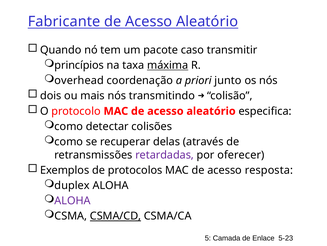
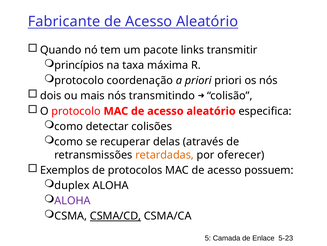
caso: caso -> links (192, 50)
máxima underline: present -> none (168, 65)
overhead: overhead -> protocolo (79, 80)
priori junto: junto -> priori (228, 80)
retardadas colour: purple -> orange (165, 154)
resposta: resposta -> possuem (269, 170)
